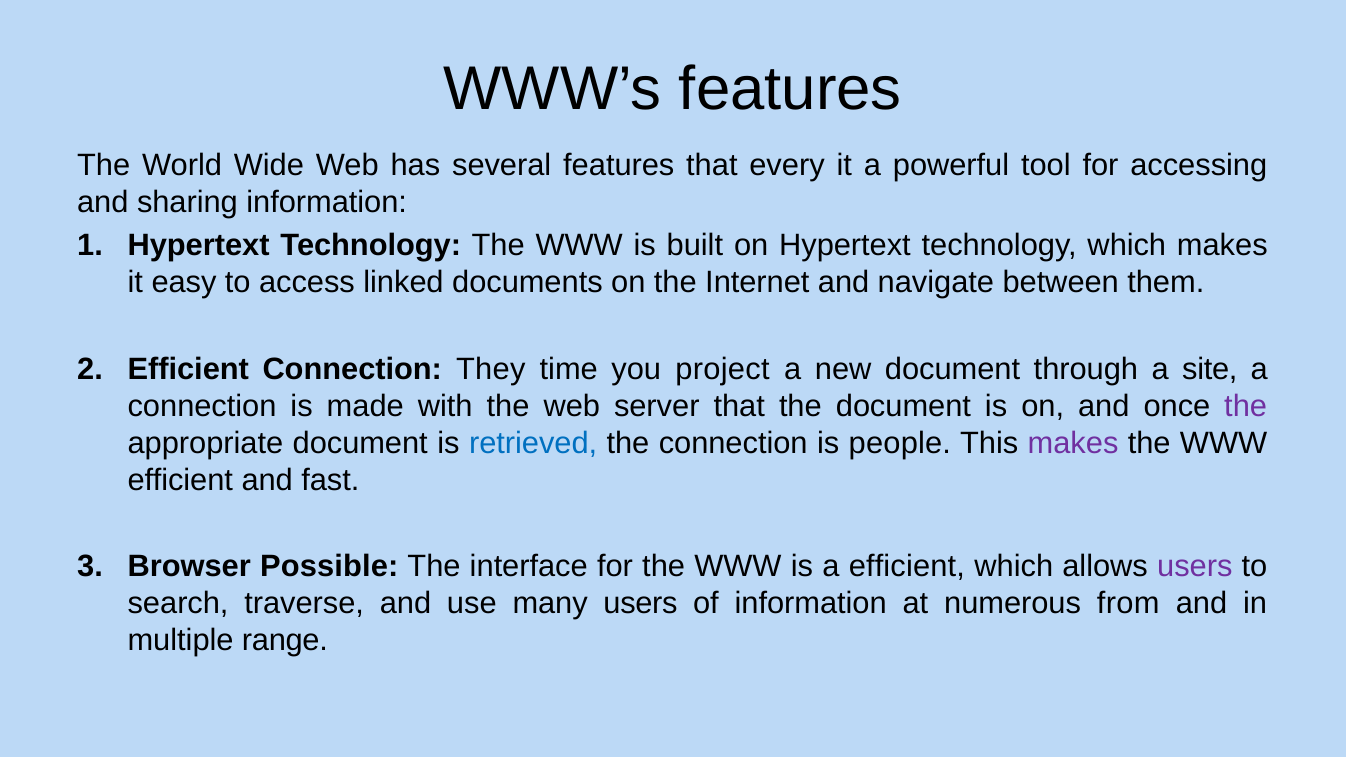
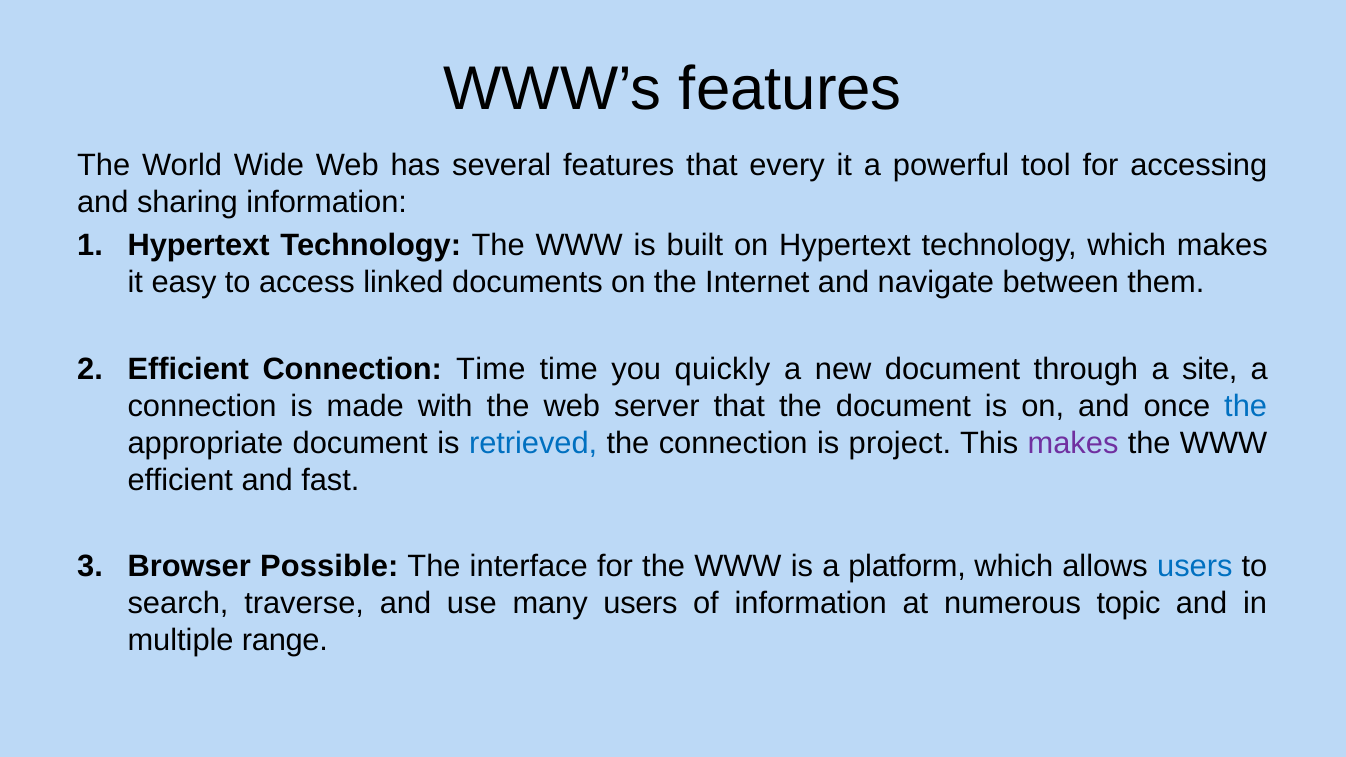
Connection They: They -> Time (491, 369)
project: project -> quickly (723, 369)
the colour: purple -> blue (1246, 406)
people: people -> project (900, 443)
a efficient: efficient -> platform (907, 566)
users colour: purple -> blue (1195, 566)
from: from -> topic (1129, 603)
